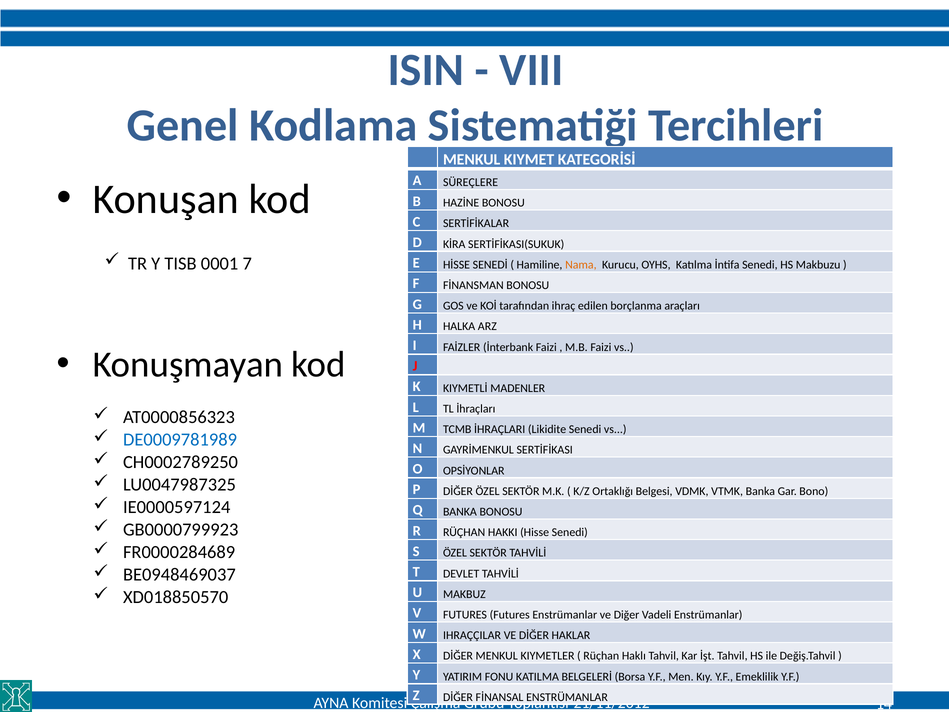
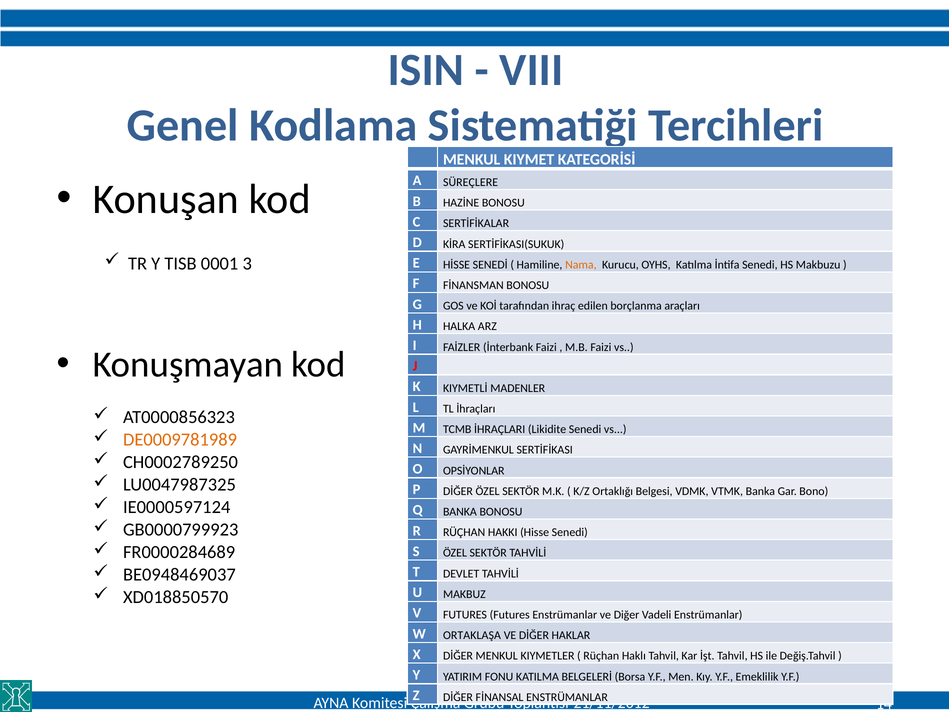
7: 7 -> 3 (247, 263)
DE0009781989 colour: blue -> orange (180, 439)
IHRAÇÇILAR: IHRAÇÇILAR -> ORTAKLAŞA (472, 635)
